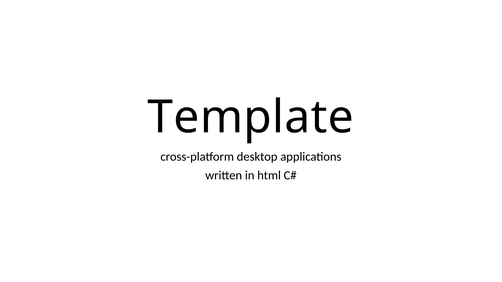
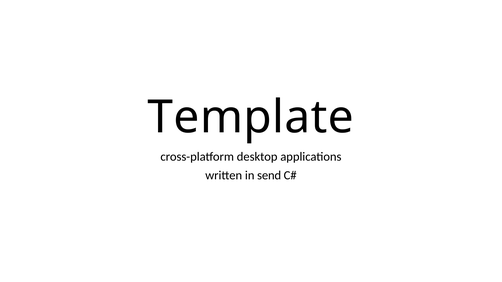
html: html -> send (269, 176)
